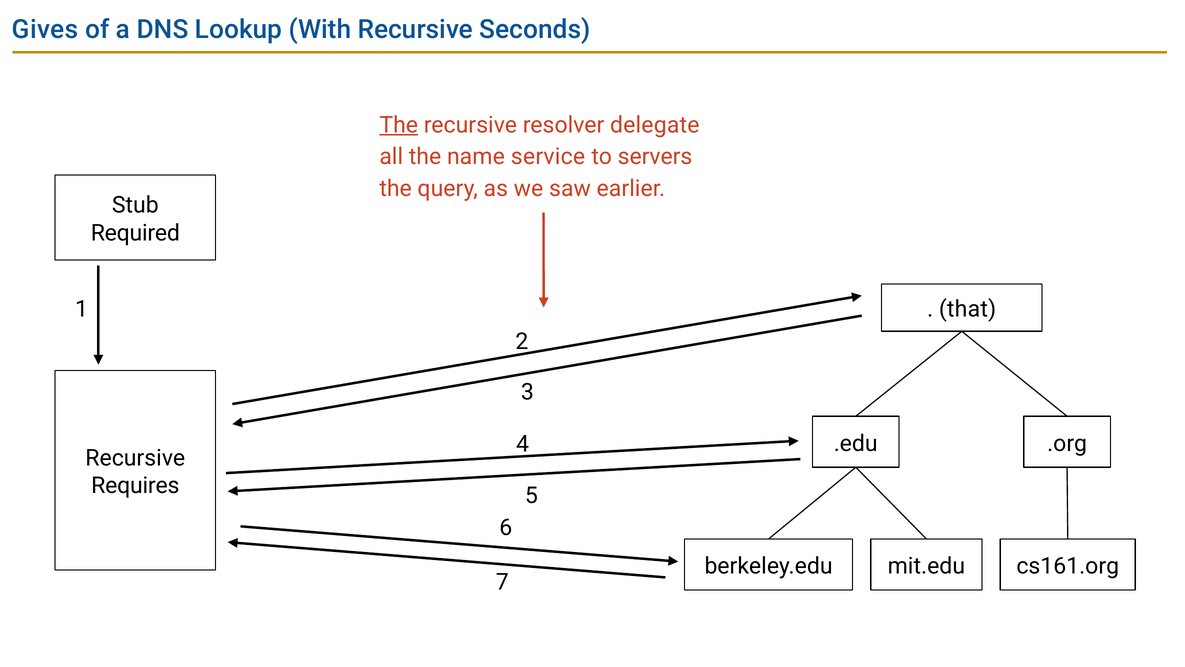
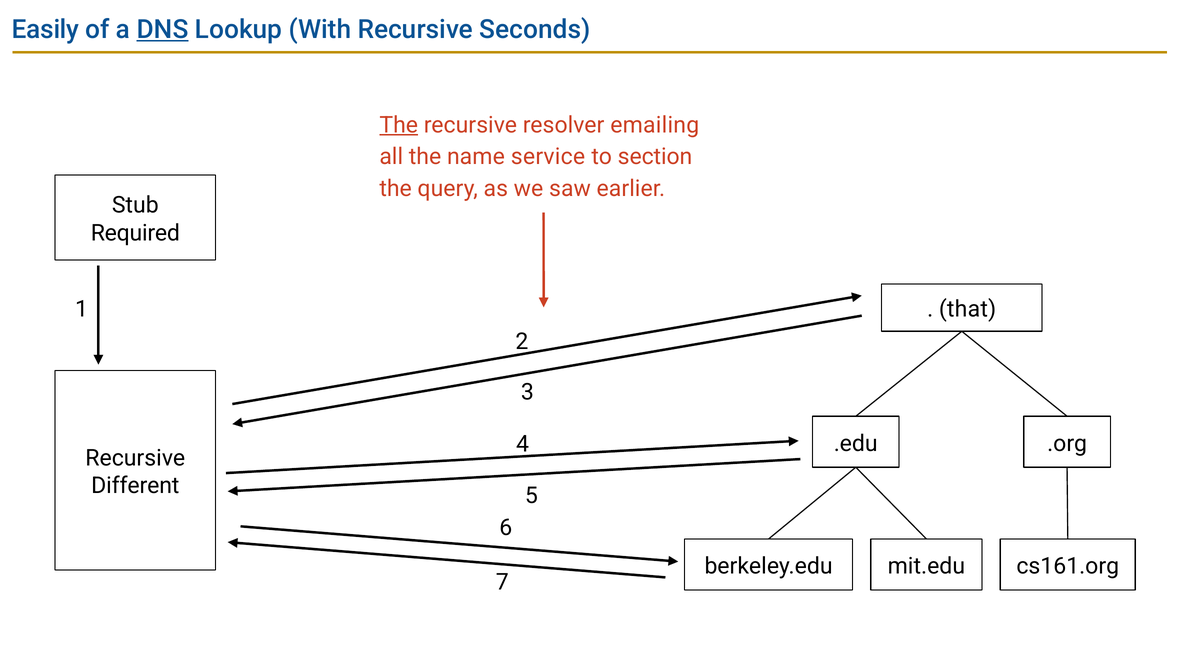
Gives: Gives -> Easily (45, 29)
DNS underline: none -> present (163, 29)
delegate: delegate -> emailing (655, 125)
servers: servers -> section (655, 157)
Requires: Requires -> Different (135, 485)
